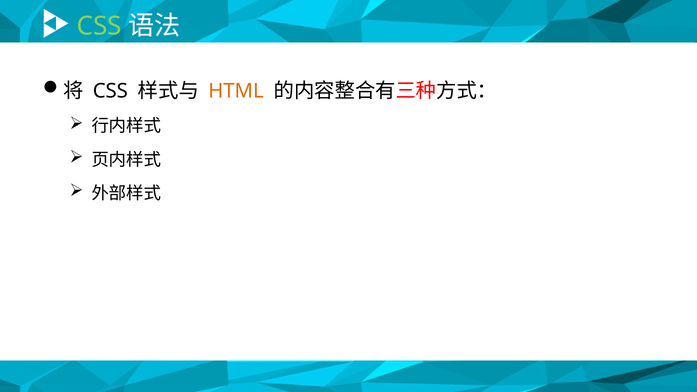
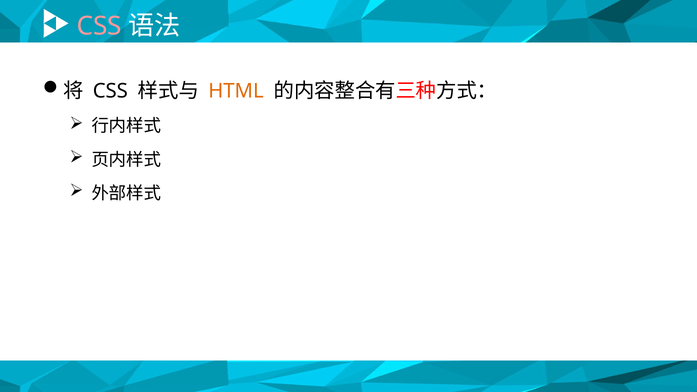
CSS colour: light green -> pink (99, 26)
